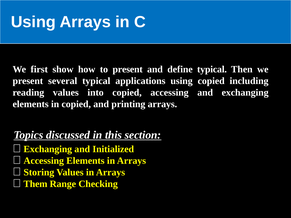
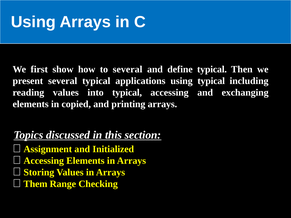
to present: present -> several (128, 69)
using copied: copied -> typical (211, 81)
into copied: copied -> typical (127, 93)
Exchanging: Exchanging -> Assignment (48, 149)
